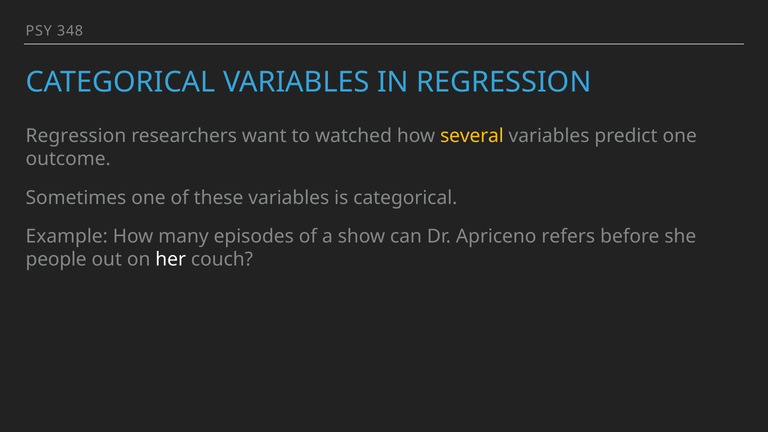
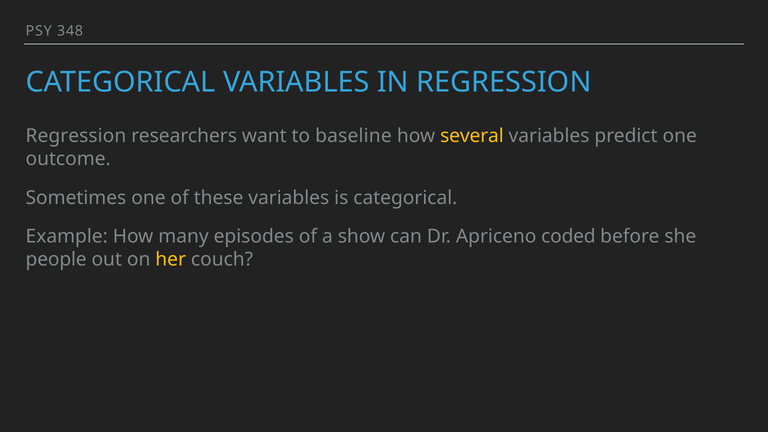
watched: watched -> baseline (353, 136)
refers: refers -> coded (568, 236)
her colour: white -> yellow (171, 259)
